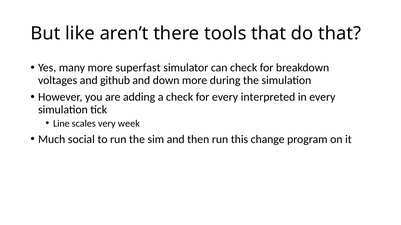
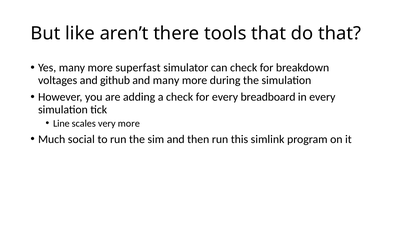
and down: down -> many (166, 80)
interpreted: interpreted -> breadboard (268, 97)
very week: week -> more (129, 124)
change: change -> simlink (268, 140)
